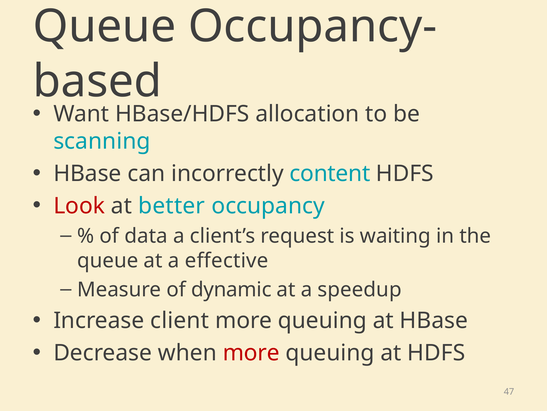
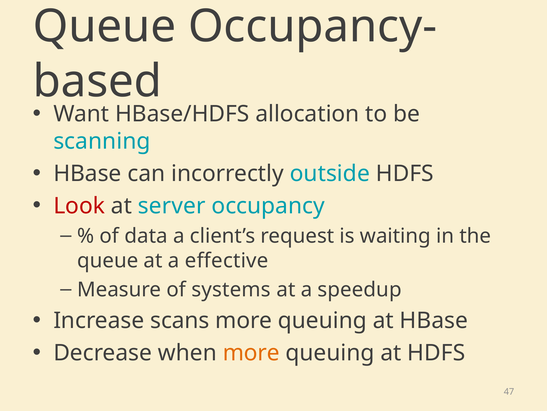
content: content -> outside (330, 173)
better: better -> server (172, 206)
dynamic: dynamic -> systems (231, 289)
client: client -> scans (180, 320)
more colour: red -> orange (251, 352)
